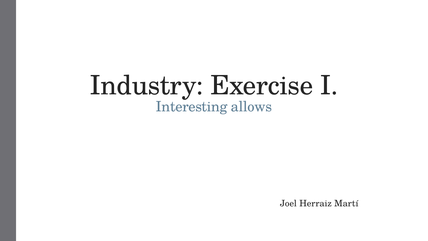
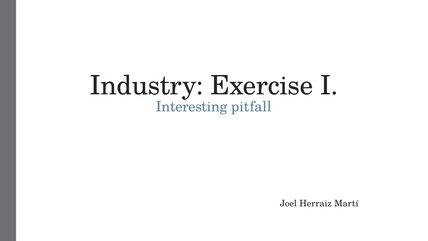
allows: allows -> pitfall (251, 107)
